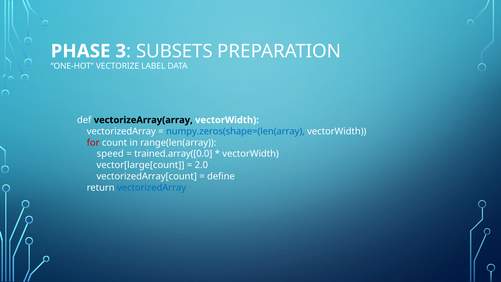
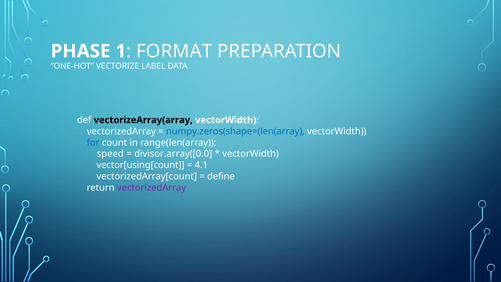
3: 3 -> 1 (121, 51)
SUBSETS: SUBSETS -> FORMAT (174, 51)
for colour: red -> blue (93, 142)
trained.array([0.0: trained.array([0.0 -> divisor.array([0.0 (173, 154)
vector[large[count: vector[large[count -> vector[using[count (141, 165)
2.0: 2.0 -> 4.1 (201, 165)
vectorizedArray colour: blue -> purple (152, 188)
